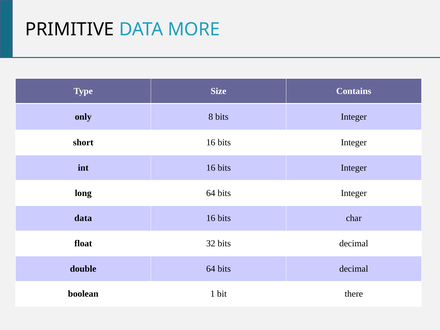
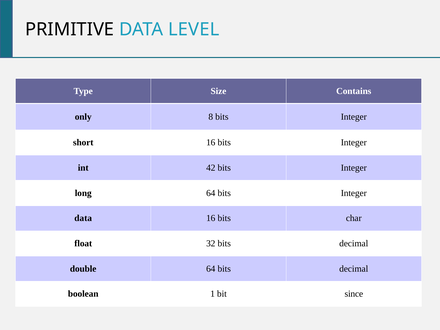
MORE: MORE -> LEVEL (194, 30)
int 16: 16 -> 42 (211, 168)
there: there -> since (354, 294)
